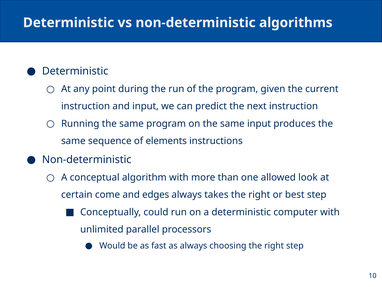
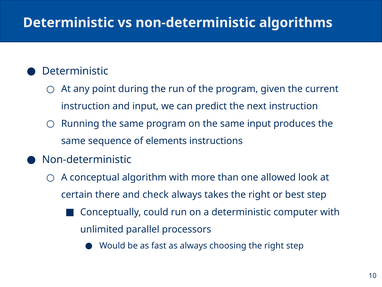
come: come -> there (107, 194)
edges: edges -> check (156, 194)
